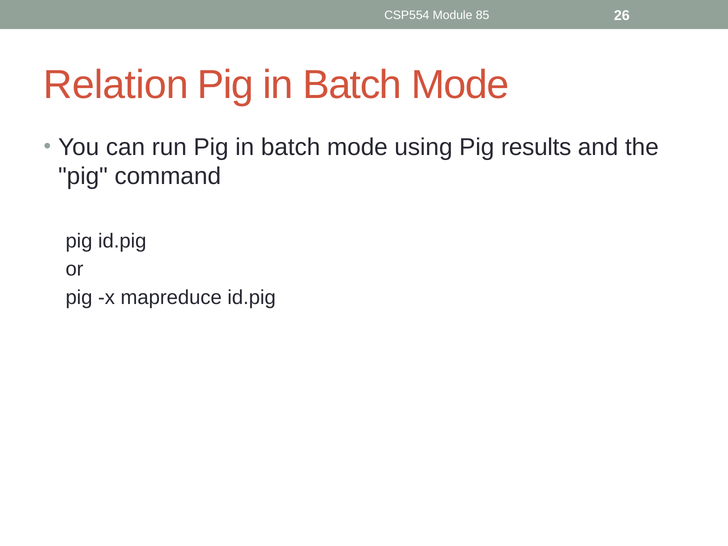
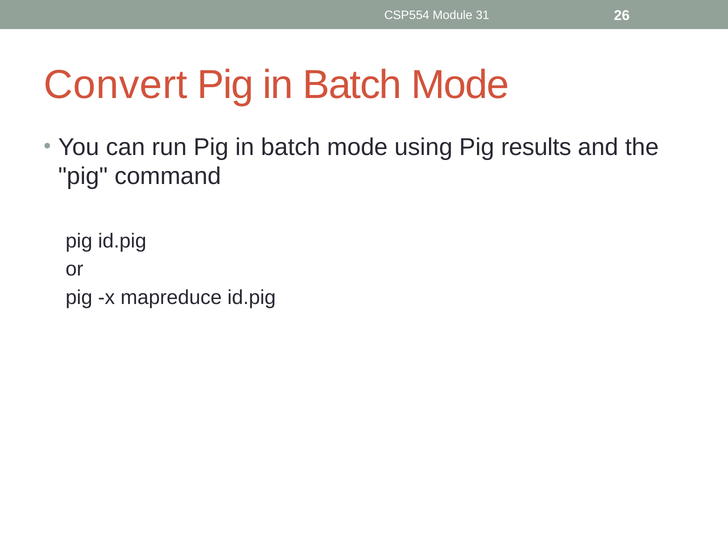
85: 85 -> 31 (483, 15)
Relation: Relation -> Convert (116, 85)
